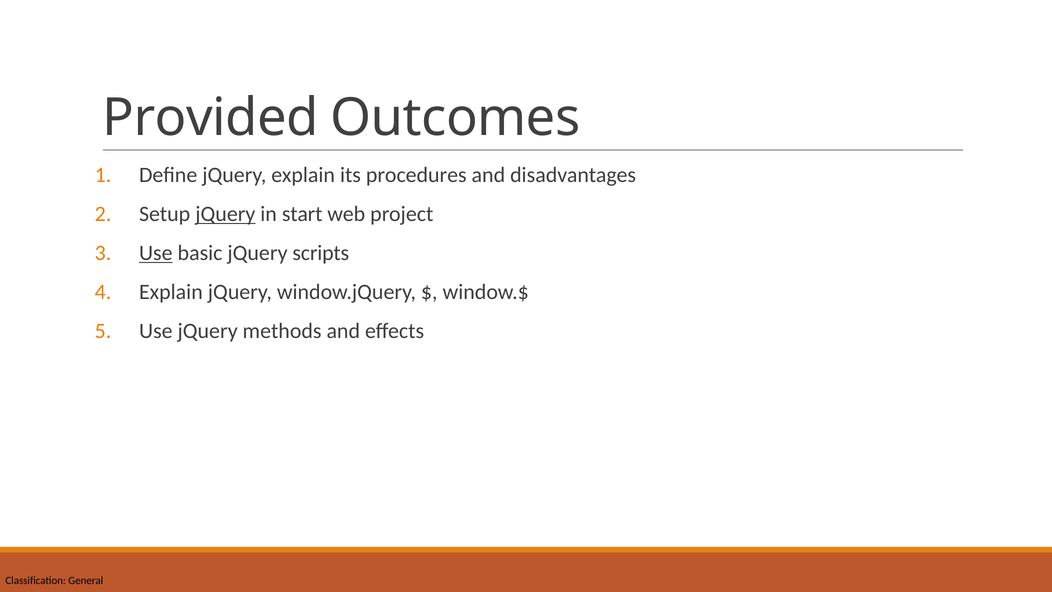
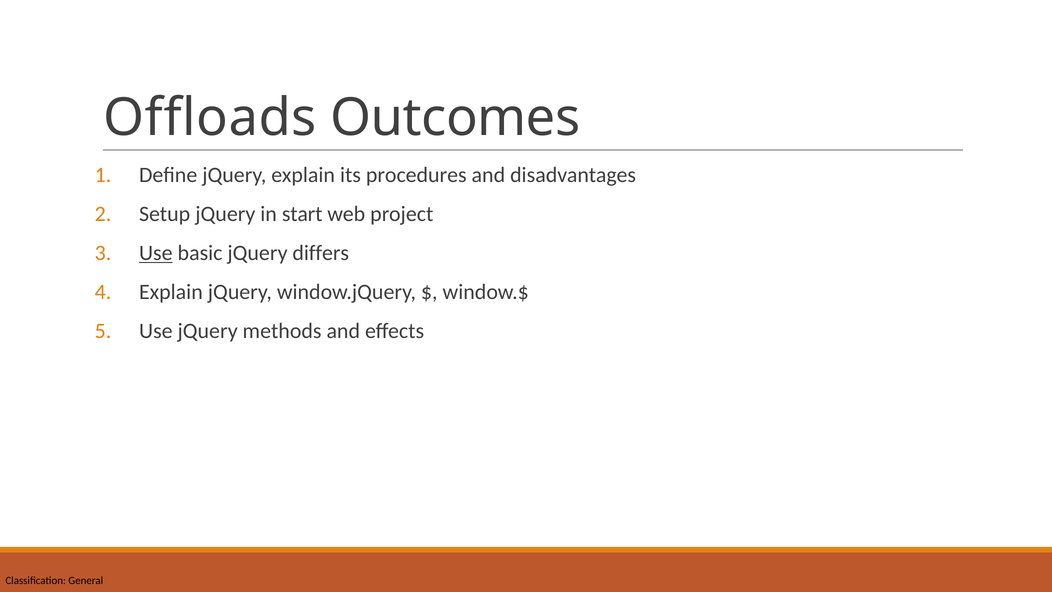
Provided: Provided -> Offloads (210, 118)
jQuery underline: present -> none (225, 214)
scripts: scripts -> differs (321, 253)
